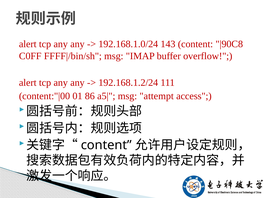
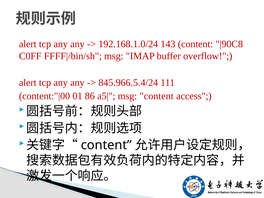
192.168.1.2/24: 192.168.1.2/24 -> 845.966.5.4/24 (128, 83)
msg attempt: attempt -> content (157, 96)
